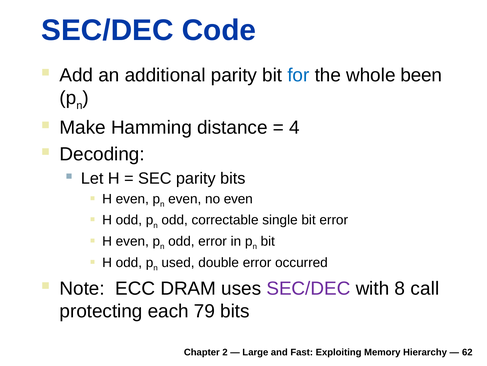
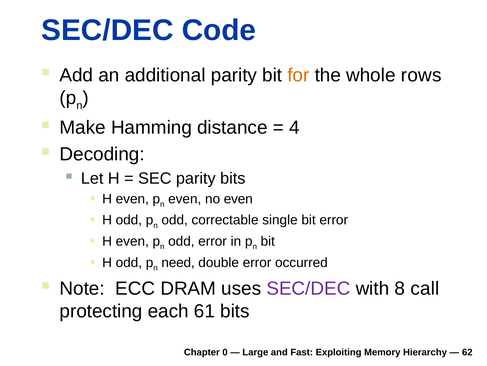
for colour: blue -> orange (298, 75)
been: been -> rows (421, 75)
used: used -> need (178, 262)
79: 79 -> 61 (204, 311)
2: 2 -> 0 (225, 352)
